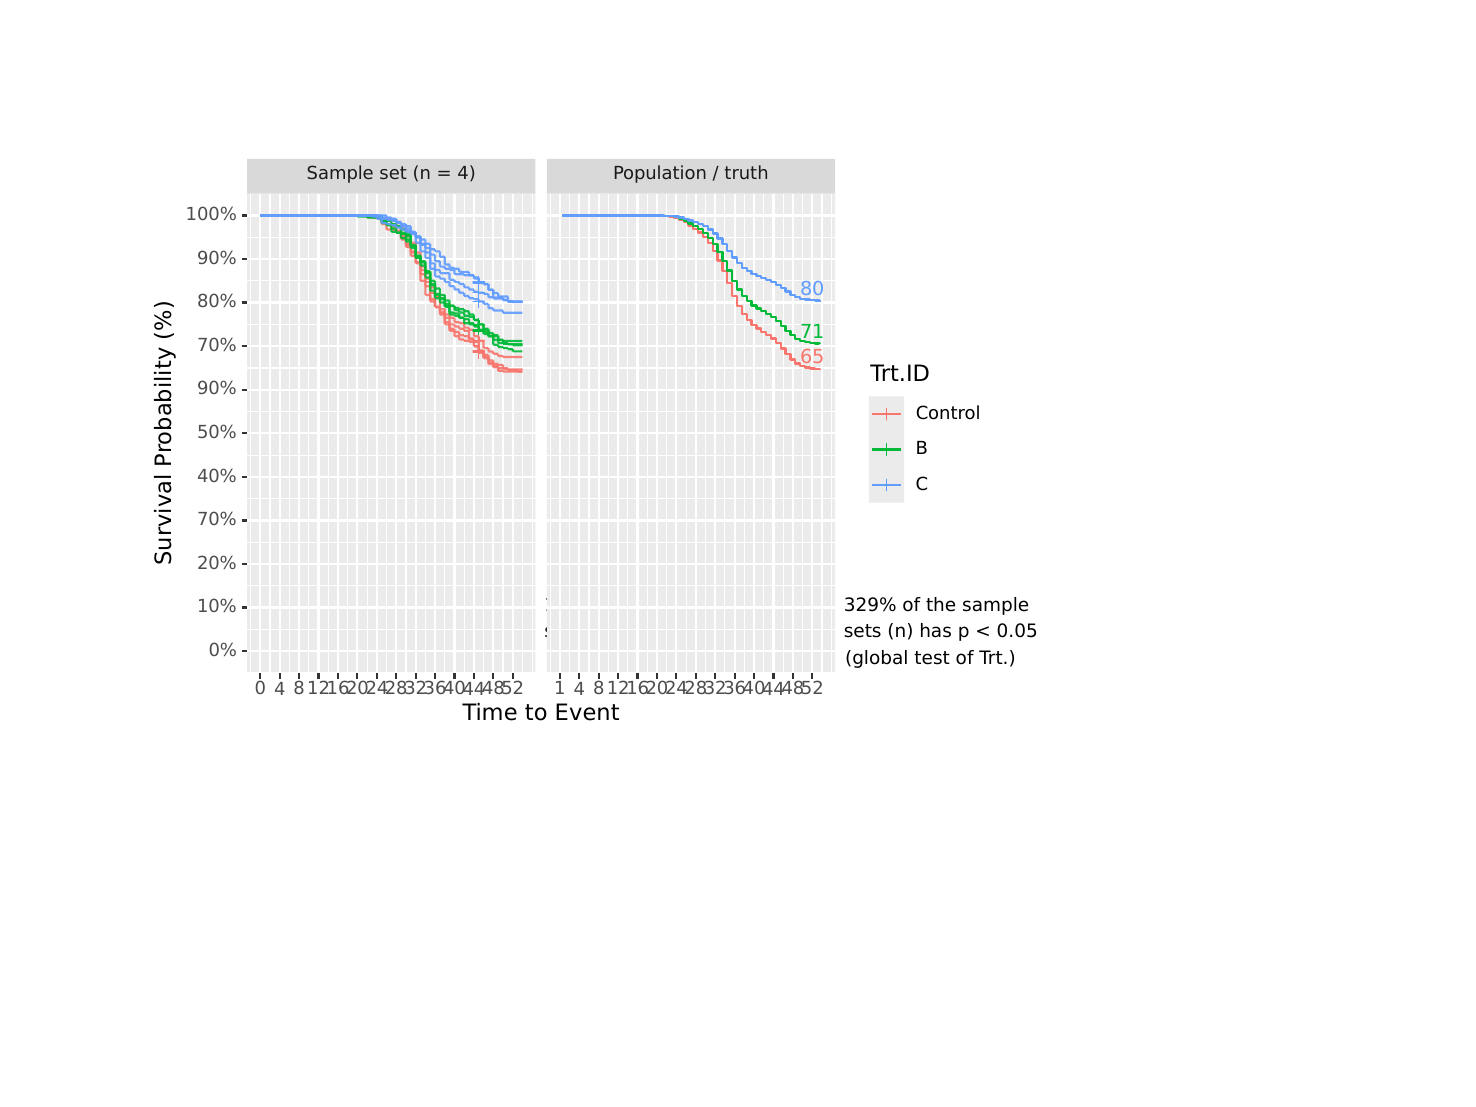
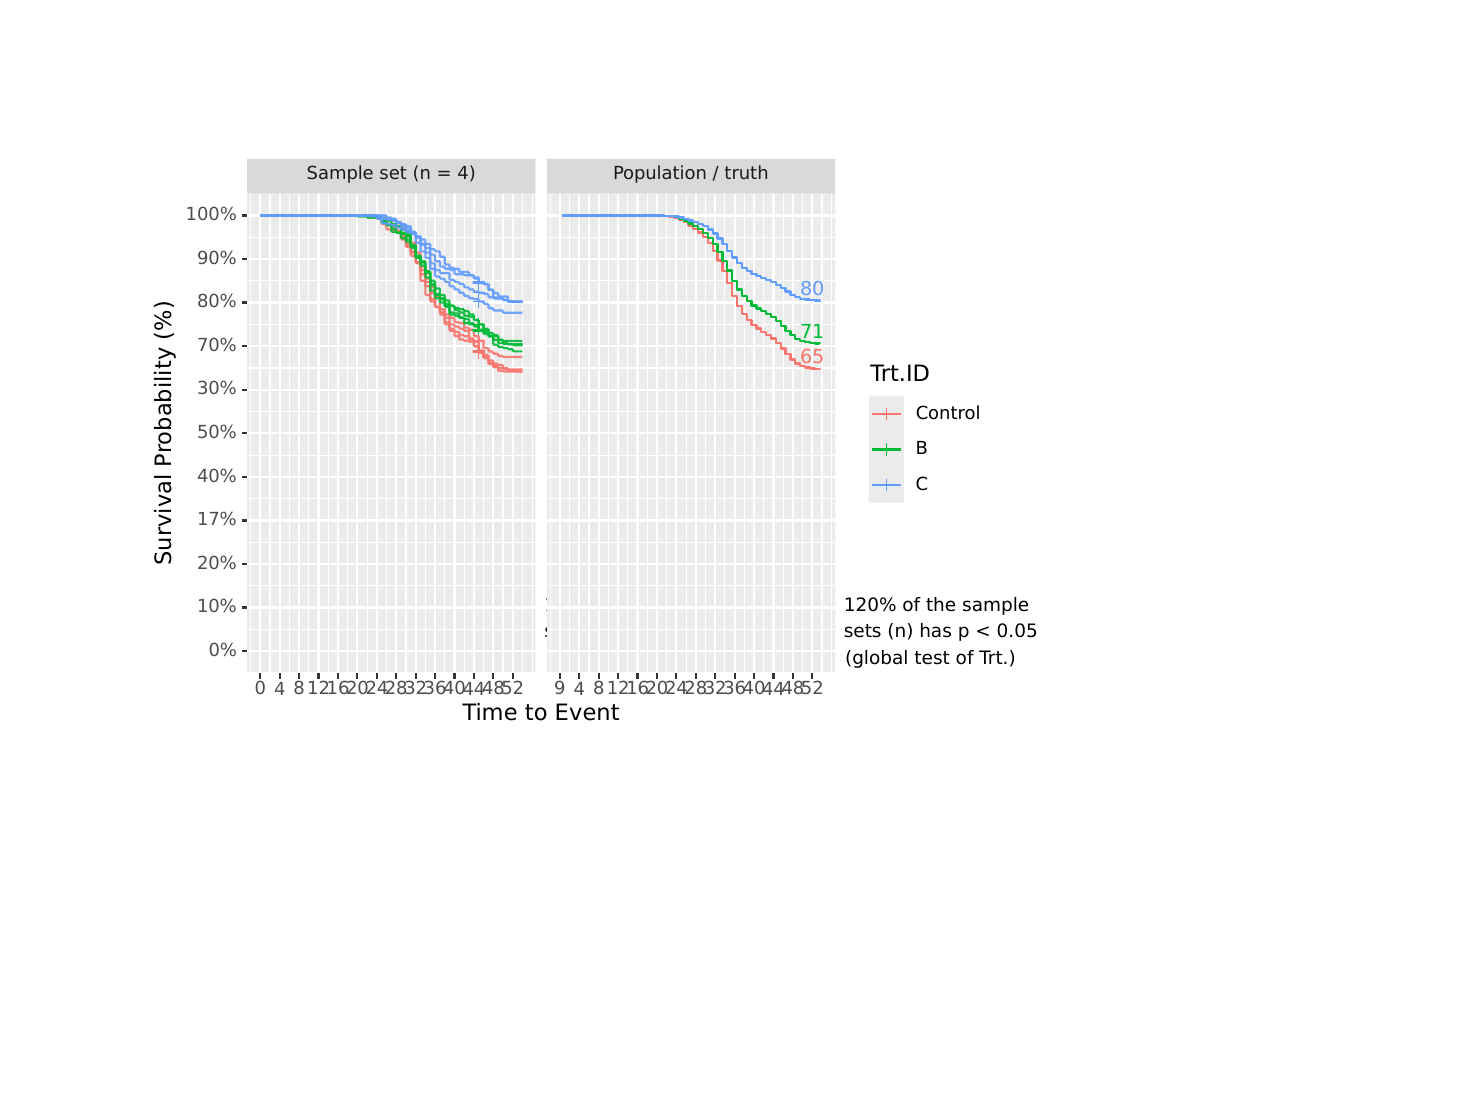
90%: 90% -> 30% (217, 389)
70%: 70% -> 17% (217, 520)
329%: 329% -> 120% (870, 605)
1: 1 -> 9 (560, 689)
